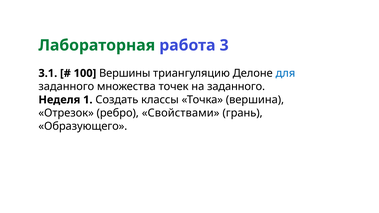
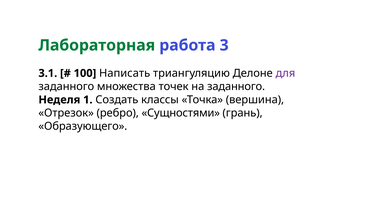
Вершины: Вершины -> Написать (125, 73)
для colour: blue -> purple (285, 73)
Свойствами: Свойствами -> Сущностями (181, 113)
